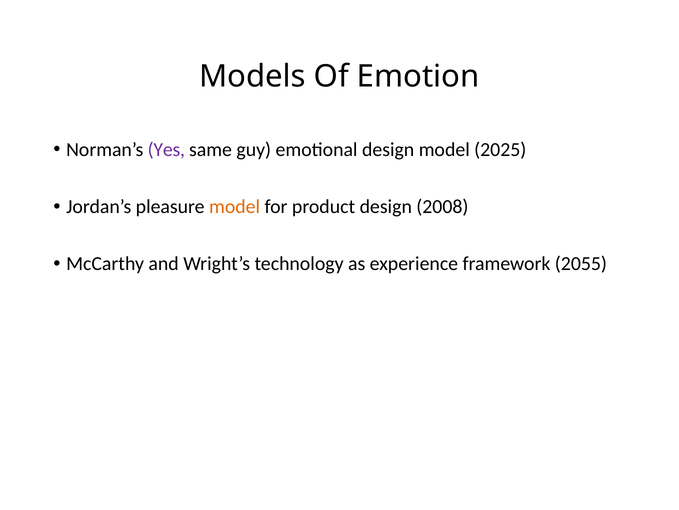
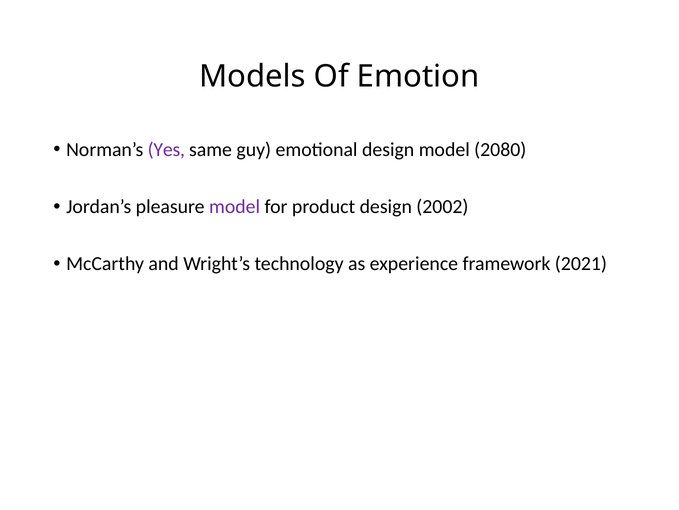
2025: 2025 -> 2080 (500, 150)
model colour: orange -> purple (235, 206)
2008: 2008 -> 2002 (442, 206)
2055: 2055 -> 2021 (581, 263)
